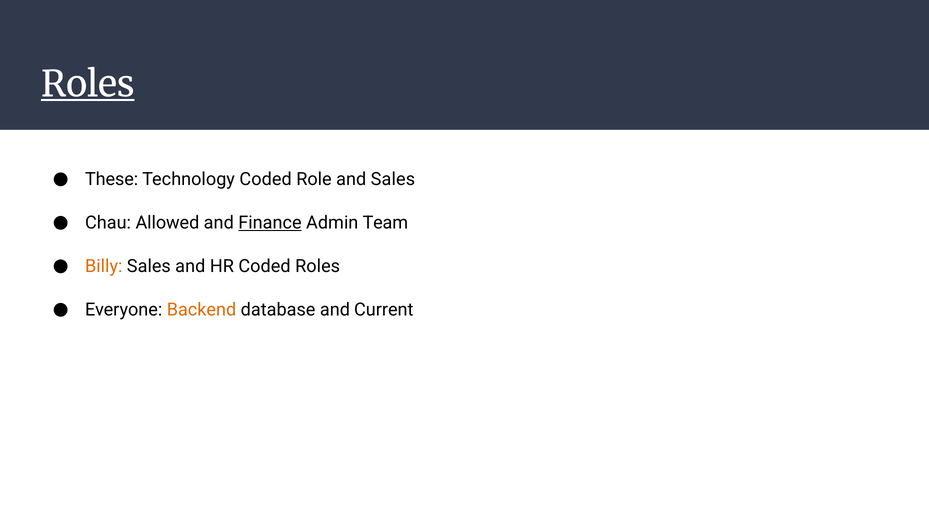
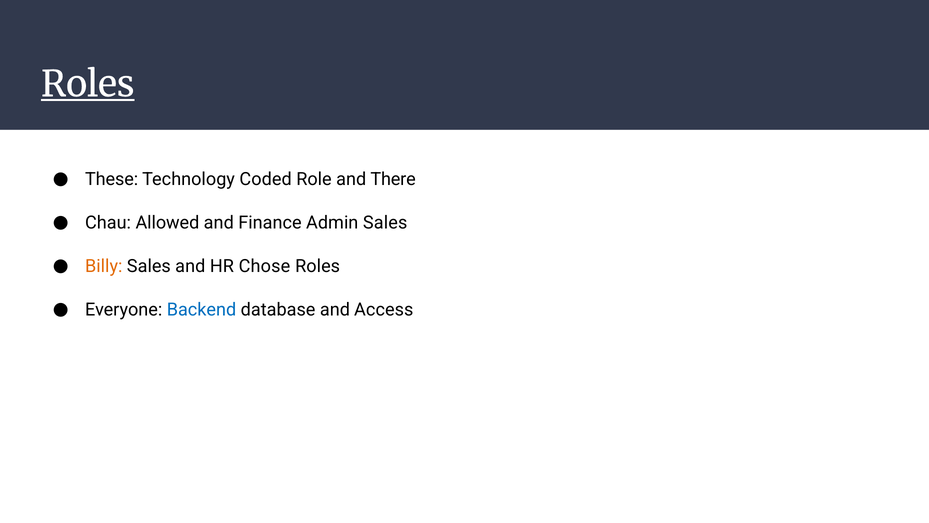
and Sales: Sales -> There (393, 179)
Finance underline: present -> none (270, 223)
Admin Team: Team -> Sales (385, 223)
HR Coded: Coded -> Chose (264, 266)
Backend colour: orange -> blue (201, 309)
Current: Current -> Access (384, 309)
